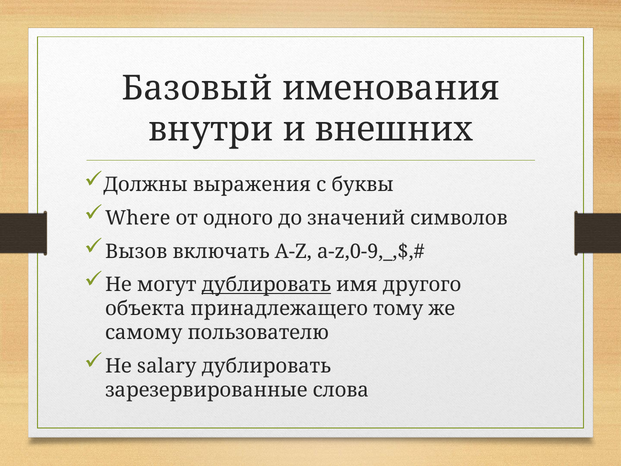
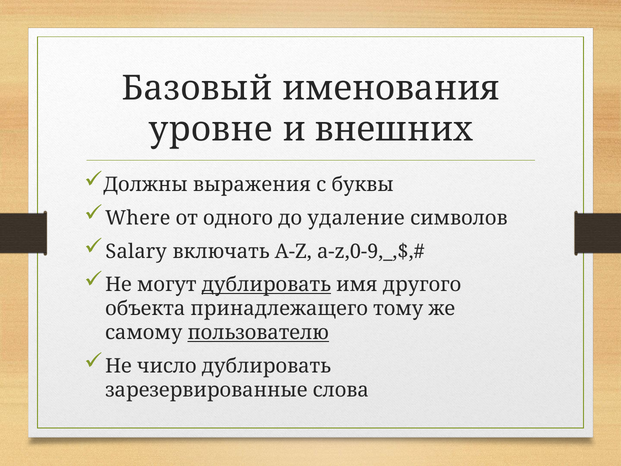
внутри: внутри -> уровне (211, 130)
значений: значений -> удаление (356, 218)
Вызов: Вызов -> Salary (136, 251)
пользователю underline: none -> present (258, 333)
salary: salary -> число (167, 366)
